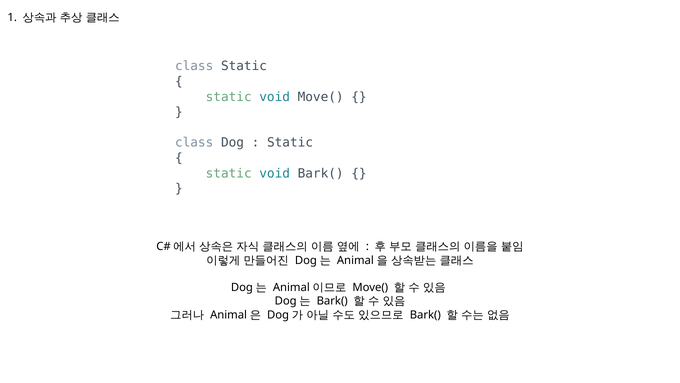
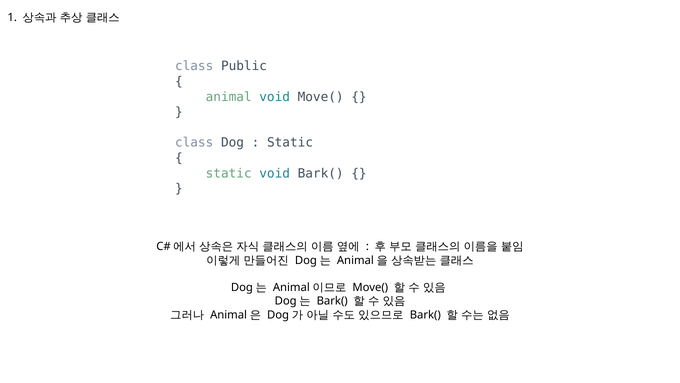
class Static: Static -> Public (244, 66)
static: static -> animal (229, 97)
